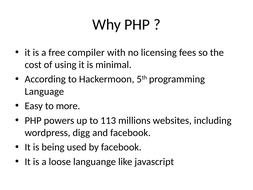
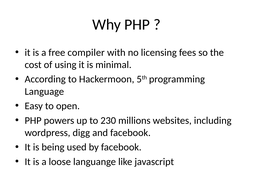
more: more -> open (68, 106)
113: 113 -> 230 (108, 120)
